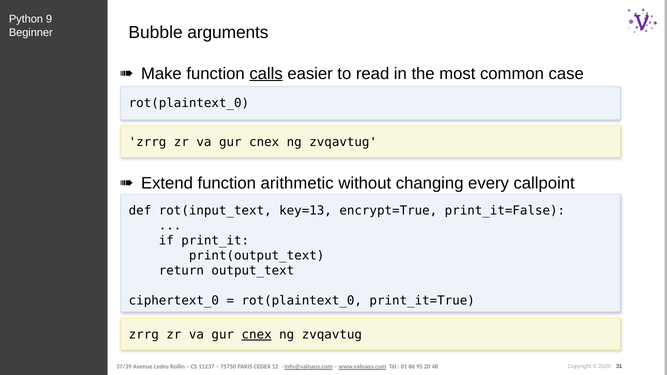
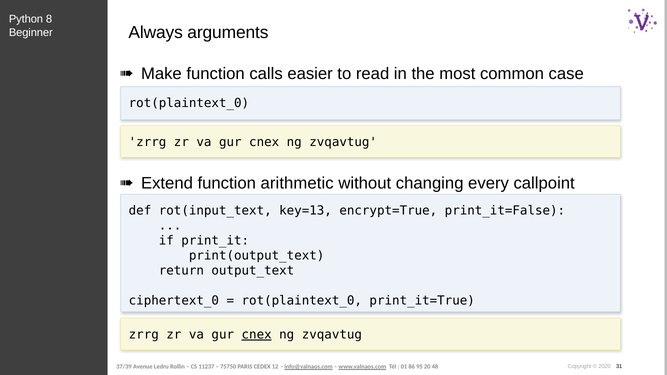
9: 9 -> 8 (49, 19)
Bubble: Bubble -> Always (156, 32)
calls underline: present -> none (266, 74)
